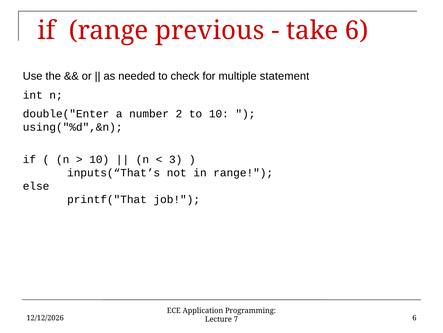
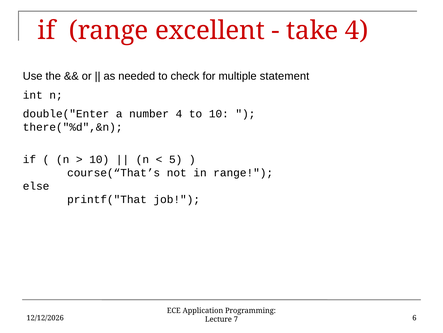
previous: previous -> excellent (210, 31)
take 6: 6 -> 4 (357, 31)
number 2: 2 -> 4 (179, 114)
using("%d",&n: using("%d",&n -> there("%d",&n (73, 127)
3: 3 -> 5 (176, 159)
inputs(“That’s: inputs(“That’s -> course(“That’s (114, 172)
